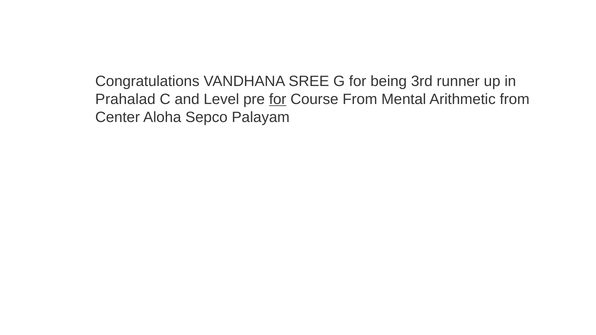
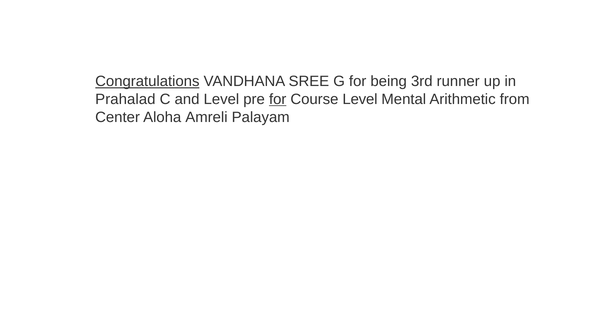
Congratulations underline: none -> present (147, 81)
Course From: From -> Level (360, 99)
Sepco: Sepco -> Amreli (206, 117)
